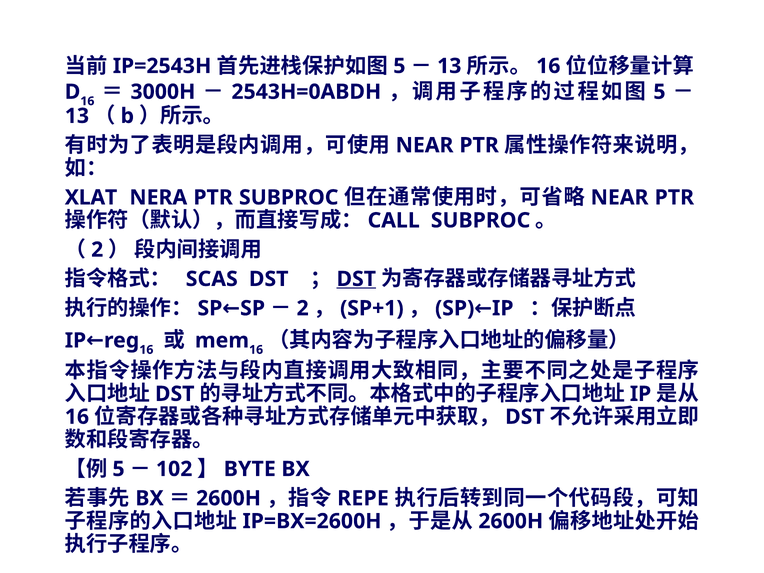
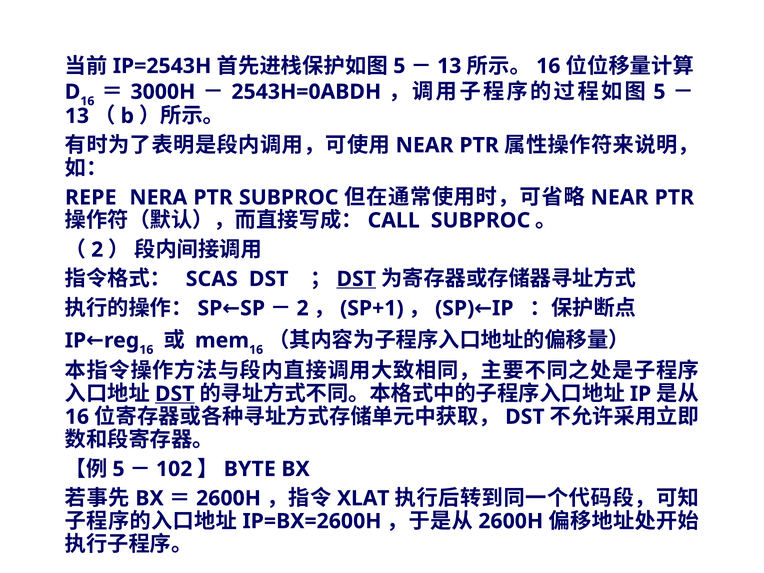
XLAT: XLAT -> REPE (91, 197)
DST underline: none -> present (175, 394)
REPE: REPE -> XLAT (363, 498)
